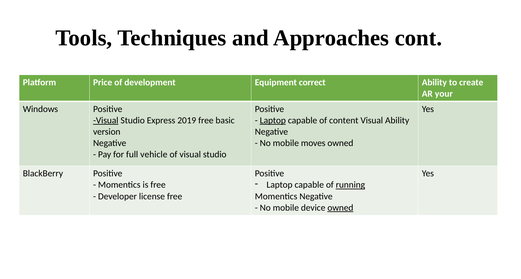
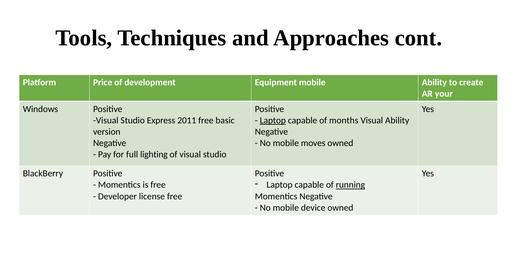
Equipment correct: correct -> mobile (312, 83)
Visual underline: present -> none (106, 120)
2019: 2019 -> 2011 (187, 120)
content: content -> months (344, 120)
vehicle: vehicle -> lighting (154, 154)
owned underline: present -> none (340, 208)
